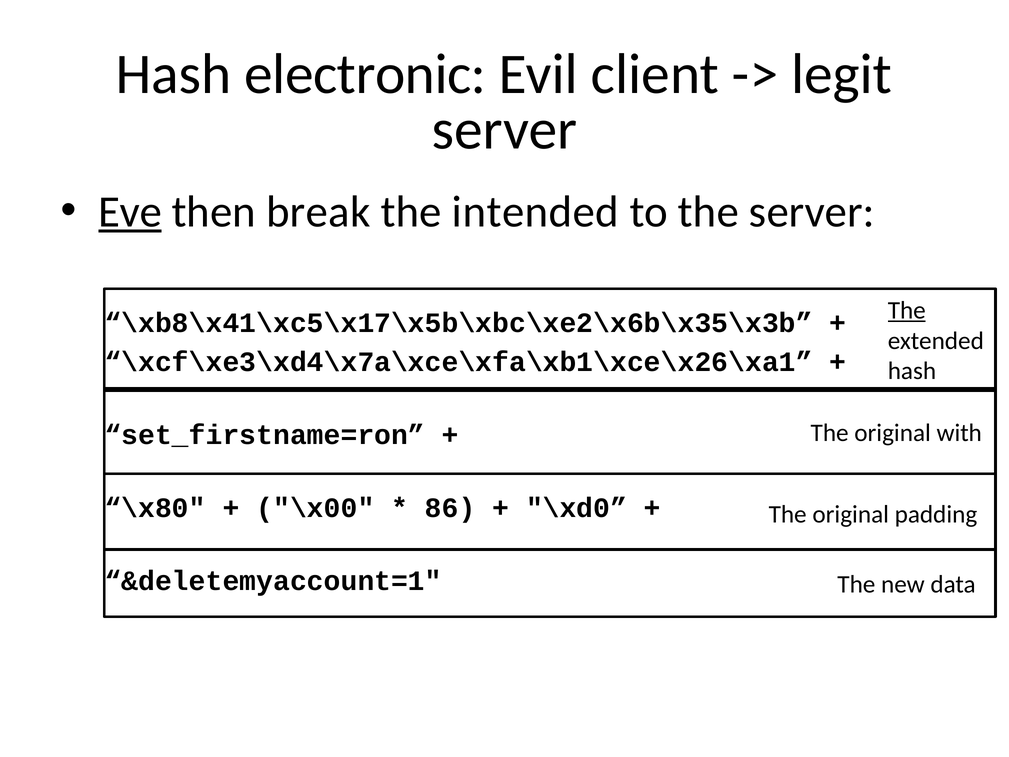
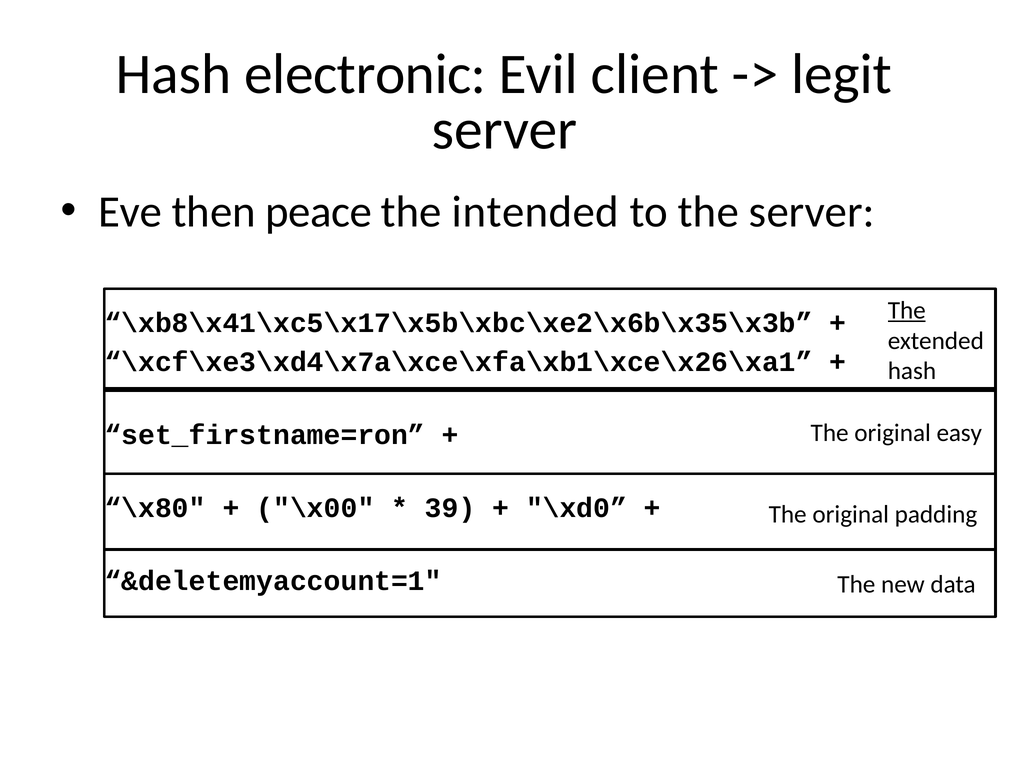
Eve underline: present -> none (130, 212)
break: break -> peace (319, 212)
with: with -> easy (959, 433)
86: 86 -> 39 (450, 508)
